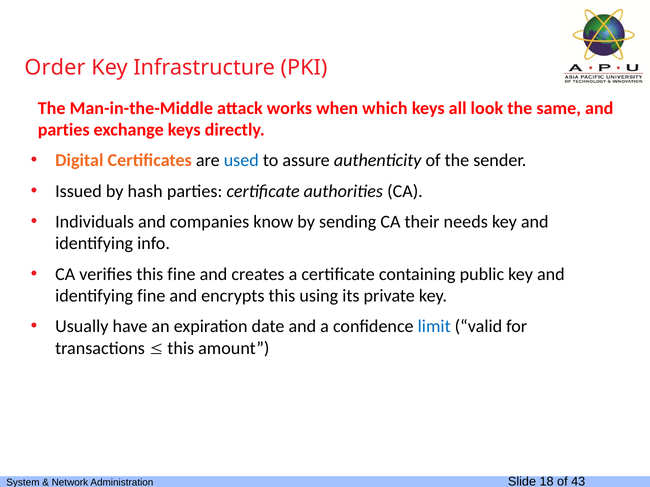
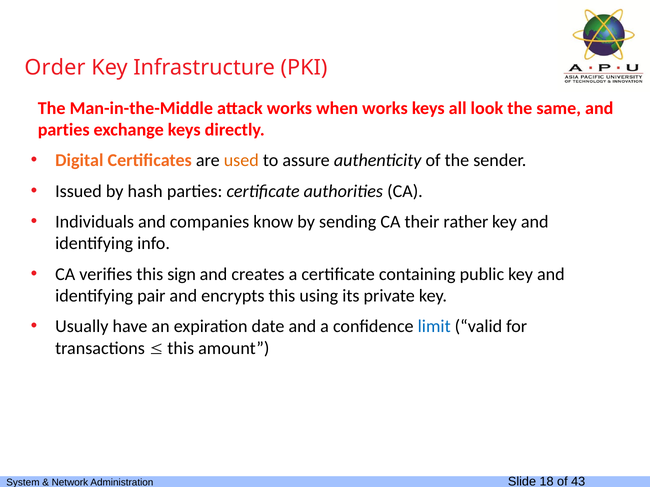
when which: which -> works (385, 108)
used colour: blue -> orange (241, 161)
needs: needs -> rather (466, 222)
this fine: fine -> sign (182, 274)
identifying fine: fine -> pair (151, 296)
